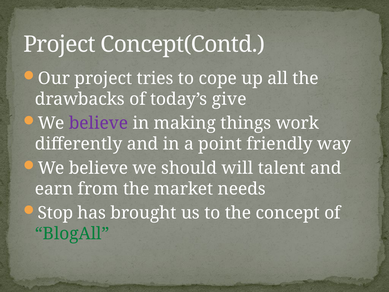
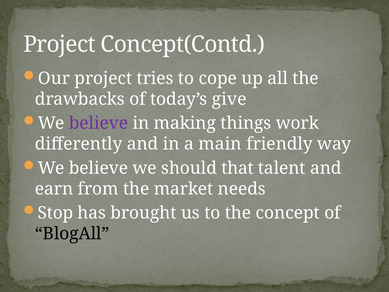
point: point -> main (220, 144)
will: will -> that (238, 168)
BlogAll colour: green -> black (72, 233)
